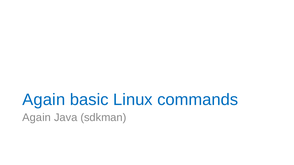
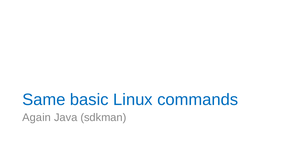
Again: Again -> Same (44, 100)
